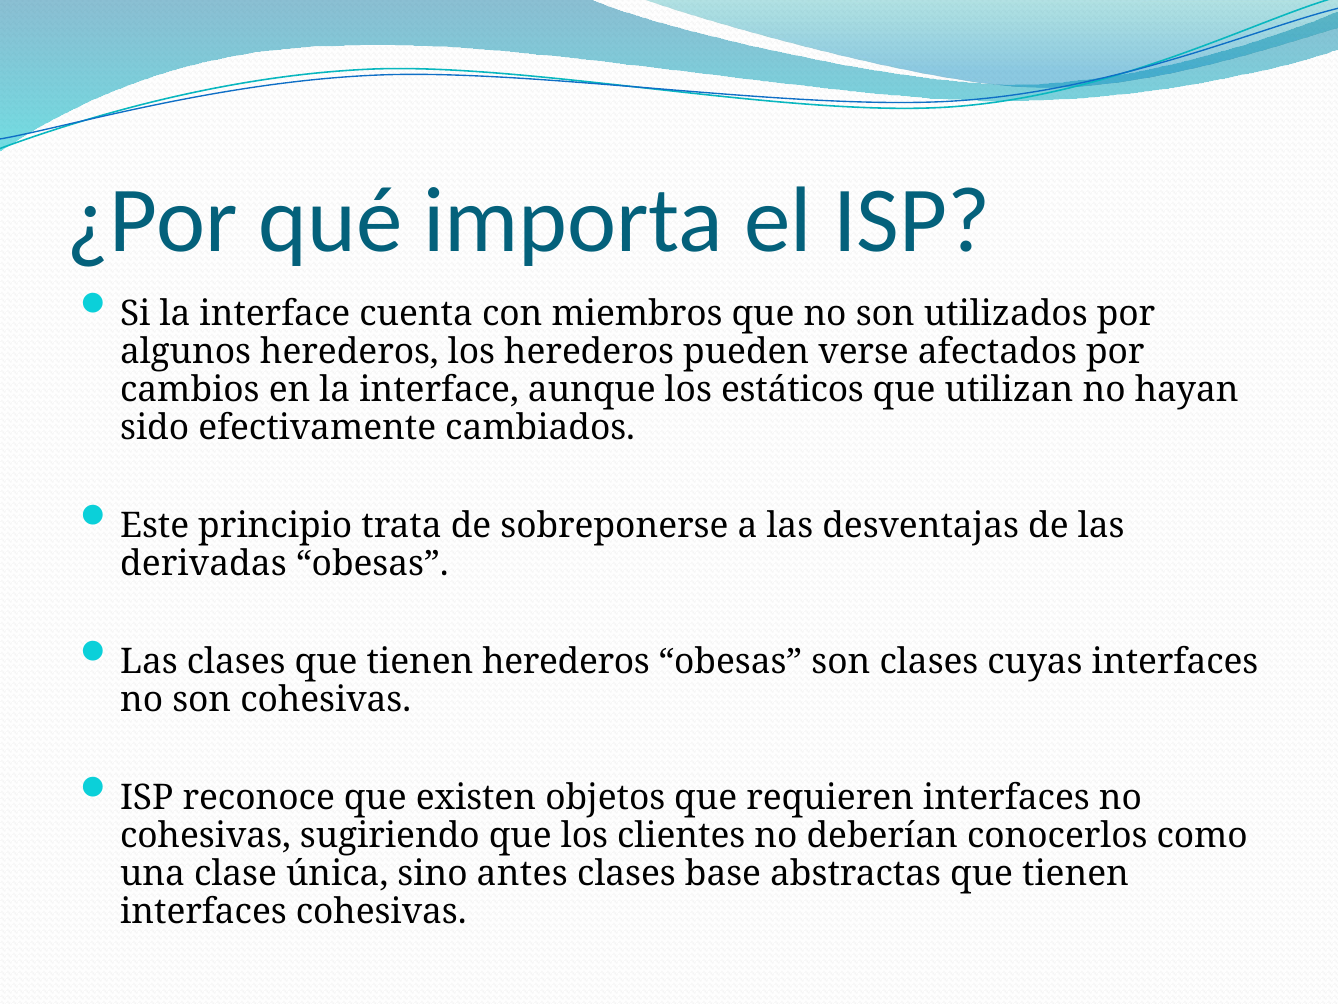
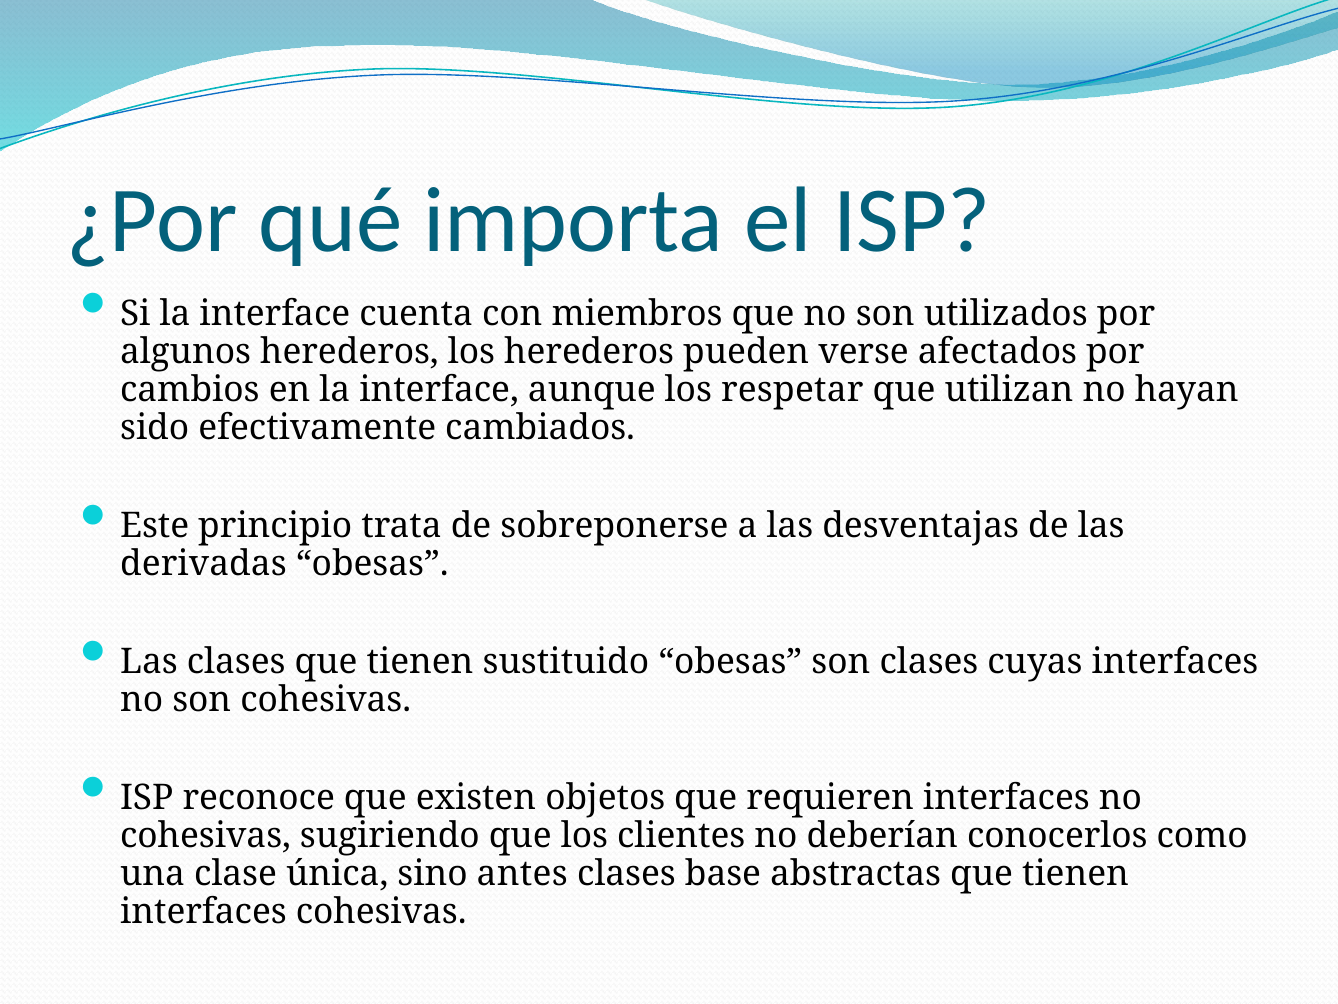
estáticos: estáticos -> respetar (792, 390)
tienen herederos: herederos -> sustituido (566, 662)
